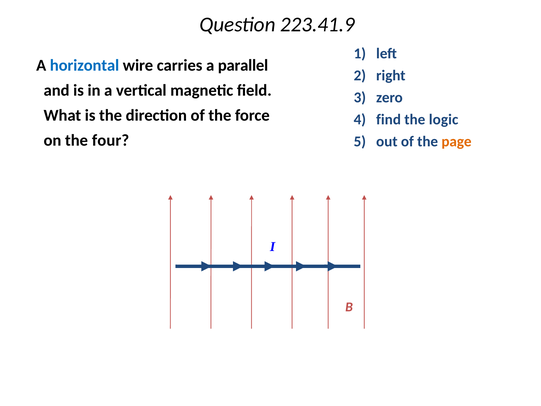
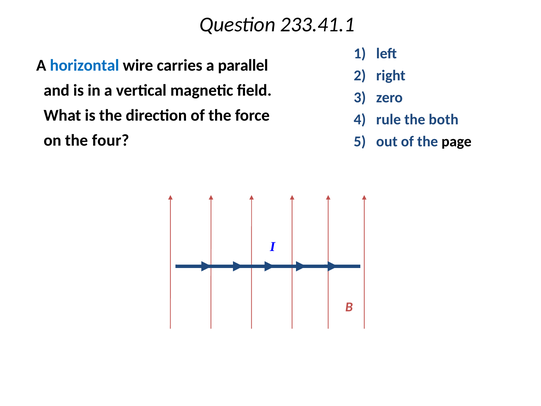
223.41.9: 223.41.9 -> 233.41.1 (318, 25)
find: find -> rule (389, 119)
logic: logic -> both (444, 119)
page colour: orange -> black (456, 141)
